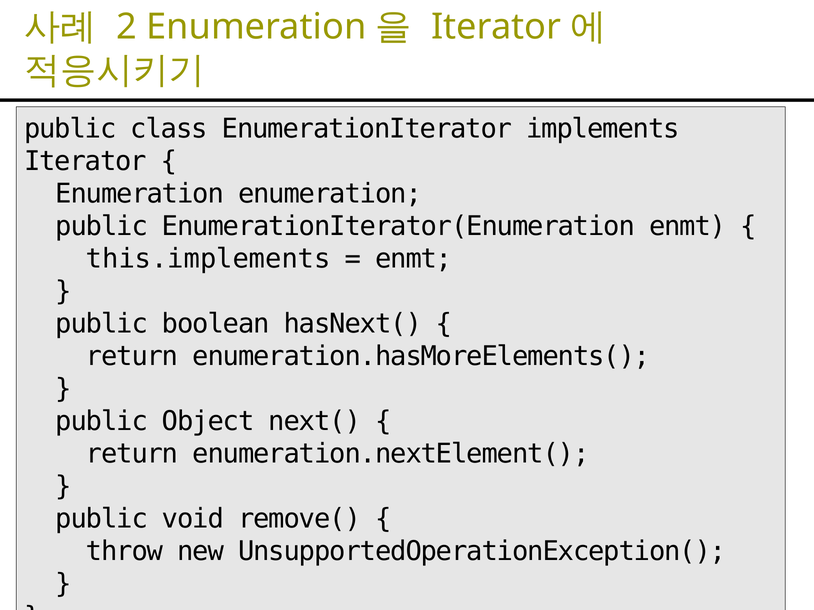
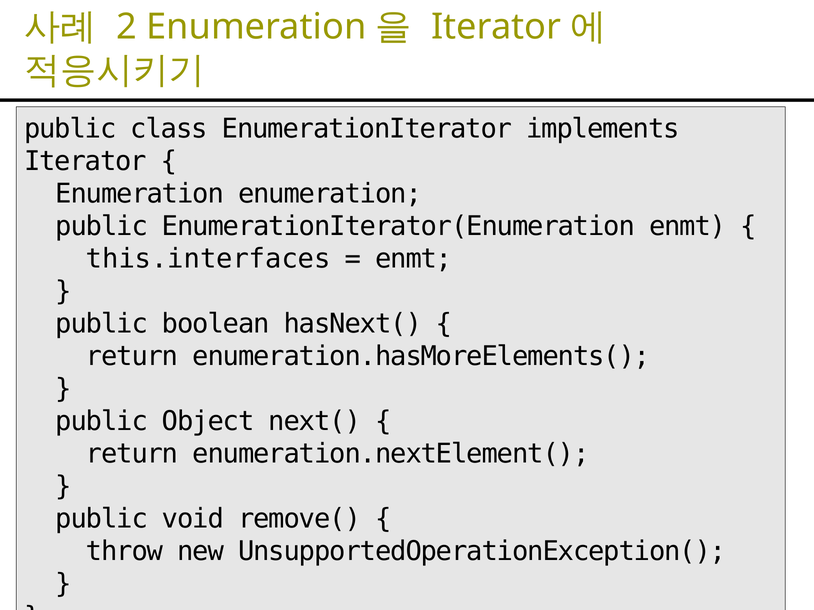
this.implements: this.implements -> this.interfaces (208, 259)
